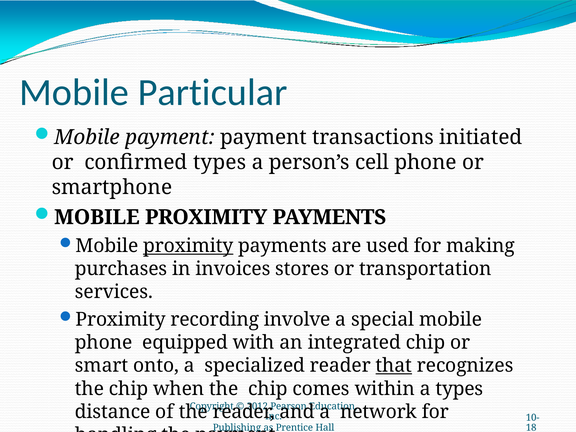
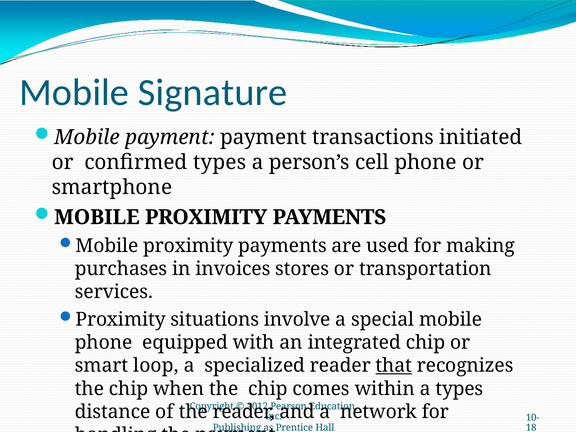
Particular: Particular -> Signature (213, 92)
proximity underline: present -> none (188, 246)
recording: recording -> situations (215, 320)
onto: onto -> loop (156, 366)
